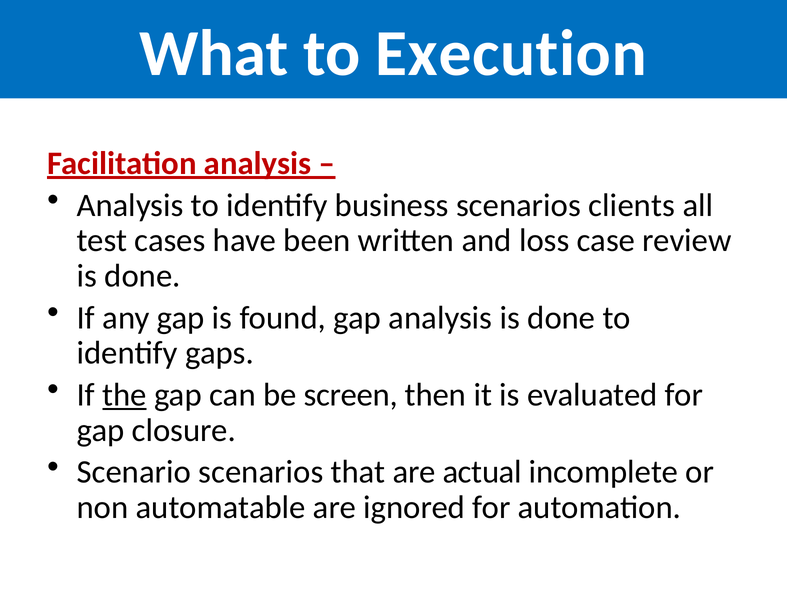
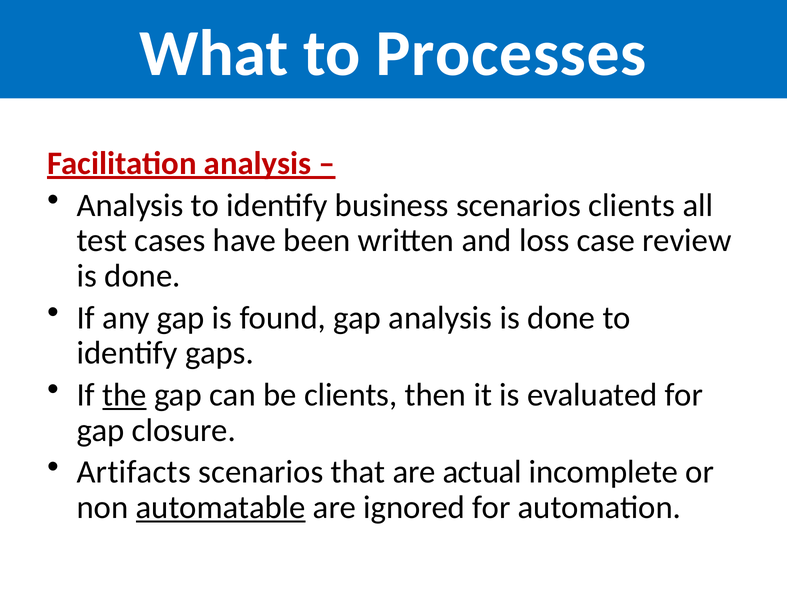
Execution: Execution -> Processes (511, 54)
be screen: screen -> clients (351, 395)
Scenario: Scenario -> Artifacts (134, 472)
automatable underline: none -> present (221, 508)
